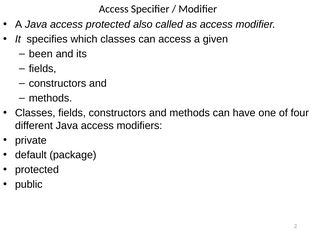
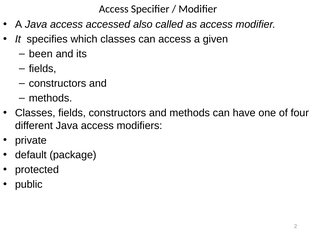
access protected: protected -> accessed (108, 24)
